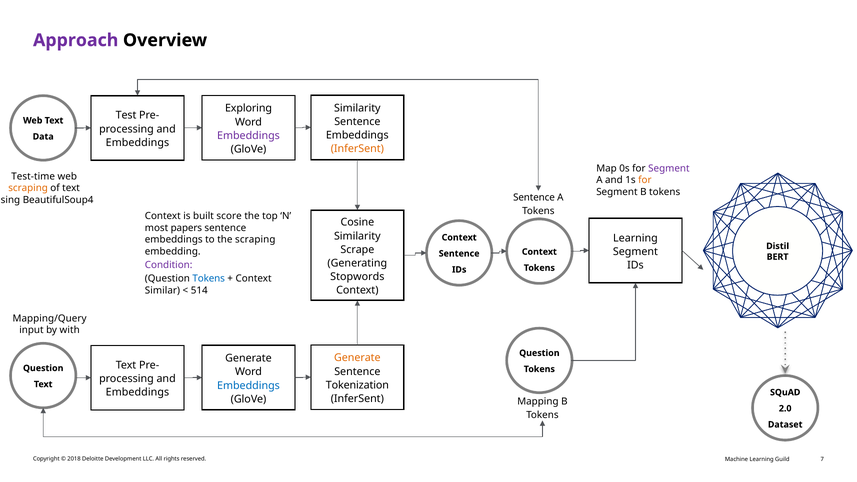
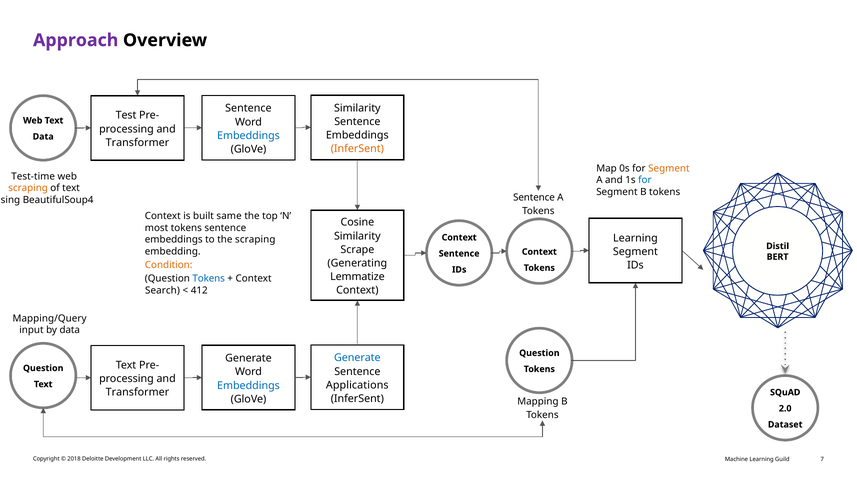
Exploring: Exploring -> Sentence (248, 108)
Embeddings colour: purple -> blue (248, 136)
Embeddings: Embeddings -> Transformer (137, 143)
Segment colour: purple -> orange (669, 168)
for colour: orange -> blue (645, 180)
score: score -> same (229, 216)
most papers: papers -> tokens (186, 228)
Condition colour: purple -> orange (169, 265)
Stopwords: Stopwords -> Lemmatize (357, 277)
Similar: Similar -> Search (162, 290)
514: 514 -> 412 (199, 290)
by with: with -> data (70, 330)
Generate colour: orange -> blue (357, 358)
Tokenization: Tokenization -> Applications (357, 385)
Embeddings: Embeddings -> Transformer (137, 392)
